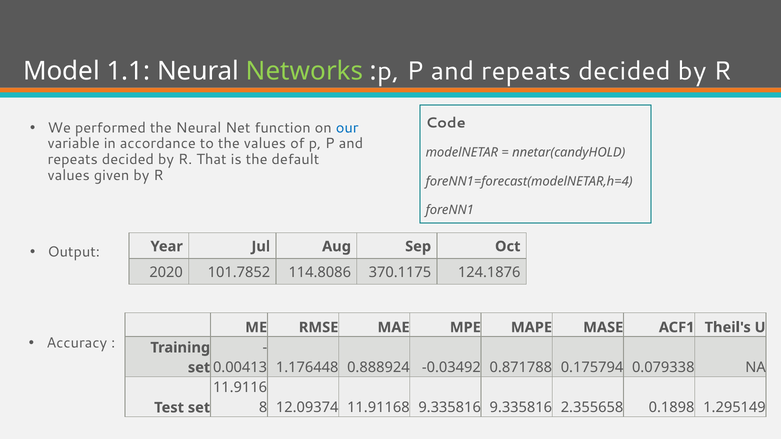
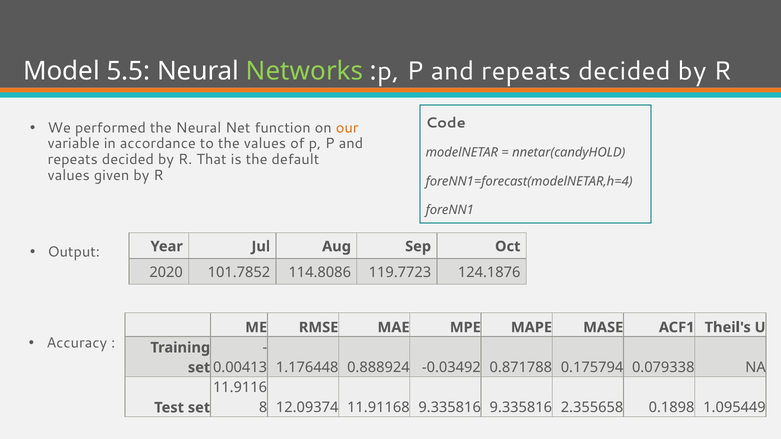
1.1: 1.1 -> 5.5 (128, 71)
our colour: blue -> orange (347, 128)
370.1175: 370.1175 -> 119.7723 (400, 272)
1.295149: 1.295149 -> 1.095449 (734, 408)
